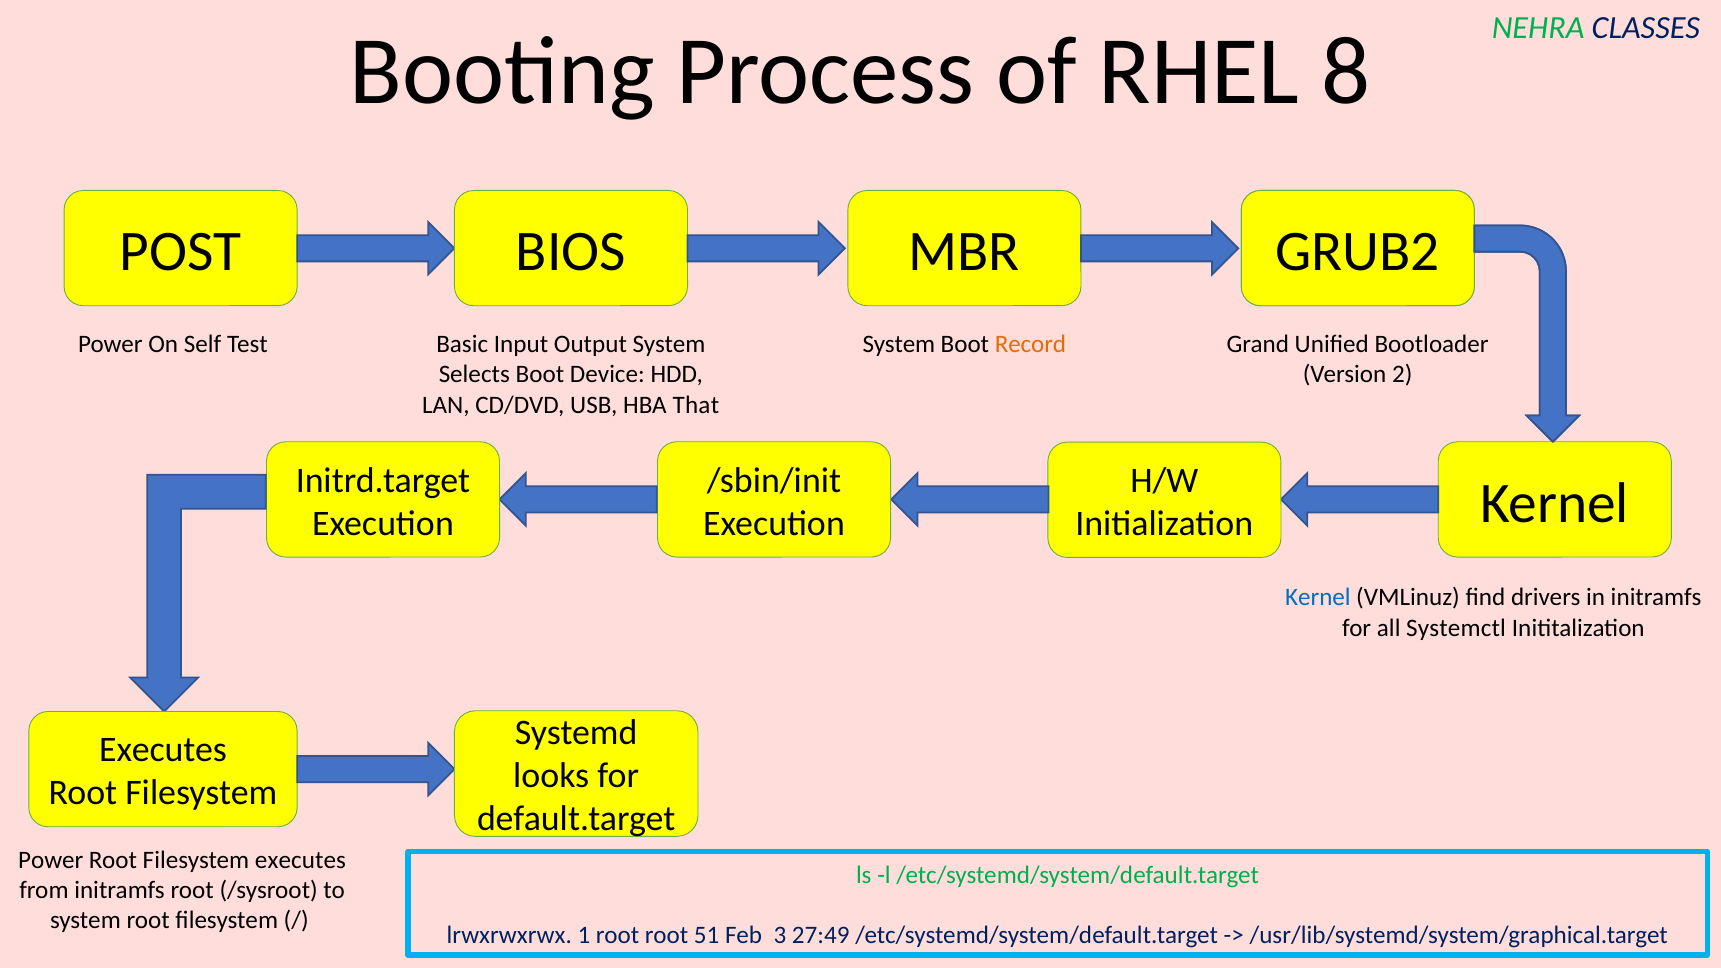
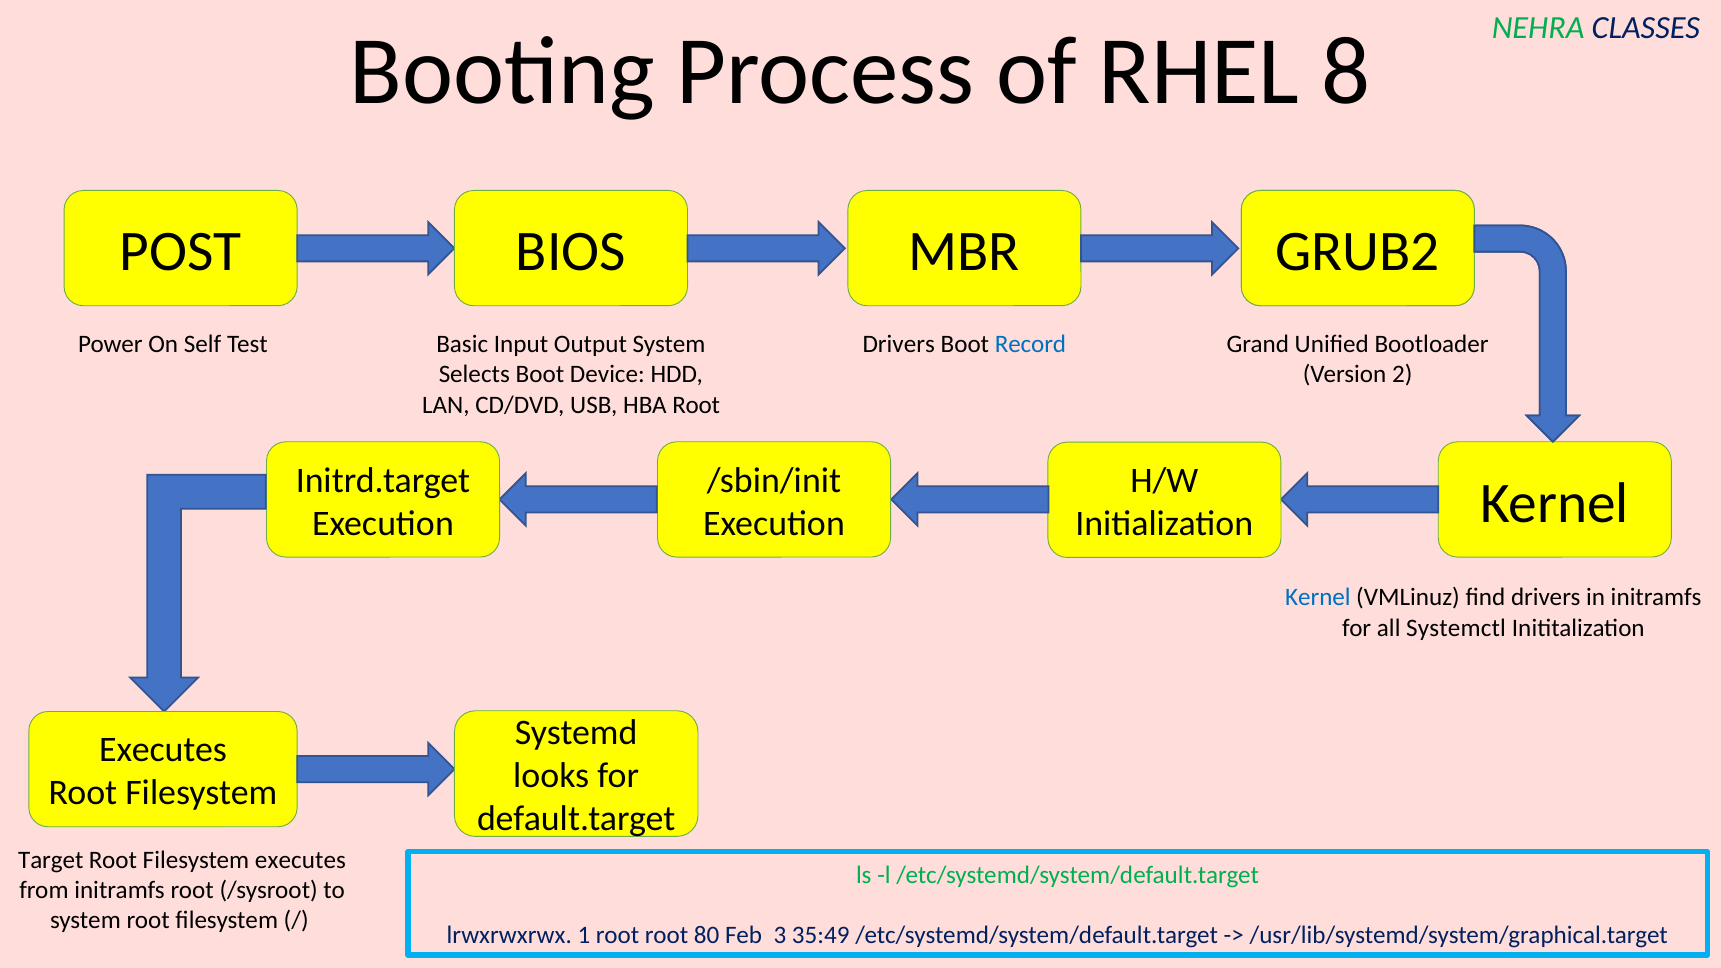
System: System -> Drivers (899, 344)
Record colour: orange -> blue (1030, 344)
HBA That: That -> Root (696, 405)
Power: Power -> Target (51, 860)
51: 51 -> 80 (707, 935)
27:49: 27:49 -> 35:49 (821, 935)
